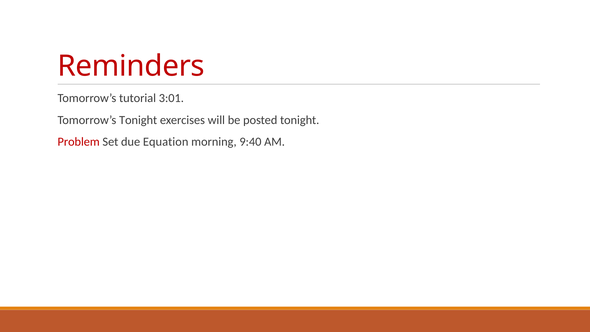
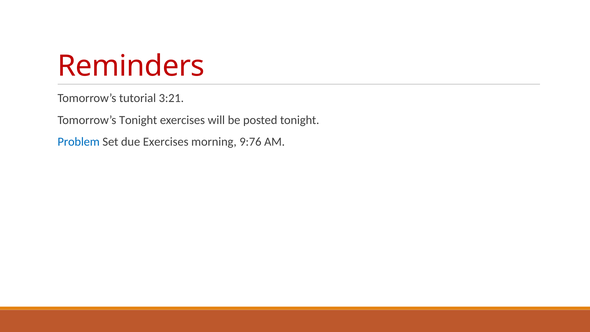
3:01: 3:01 -> 3:21 (171, 98)
Problem colour: red -> blue (79, 142)
due Equation: Equation -> Exercises (166, 142)
9:40: 9:40 -> 9:76 (250, 142)
